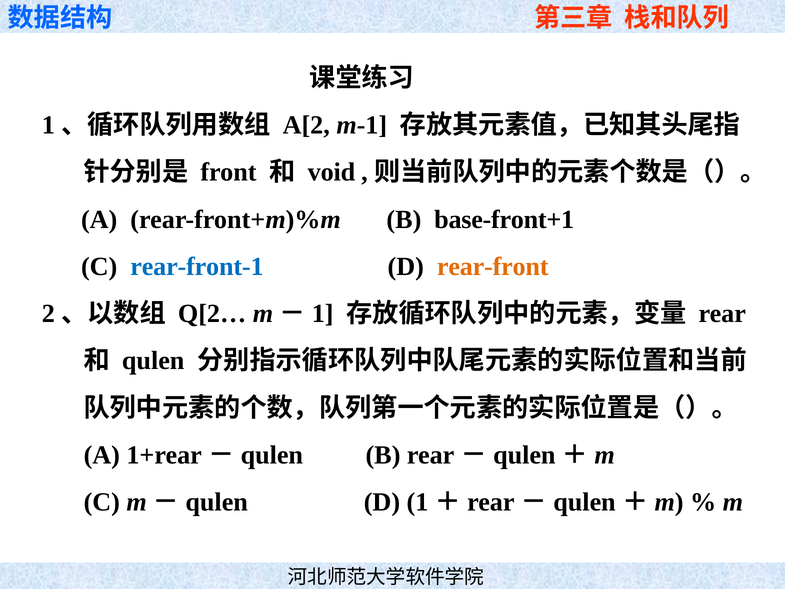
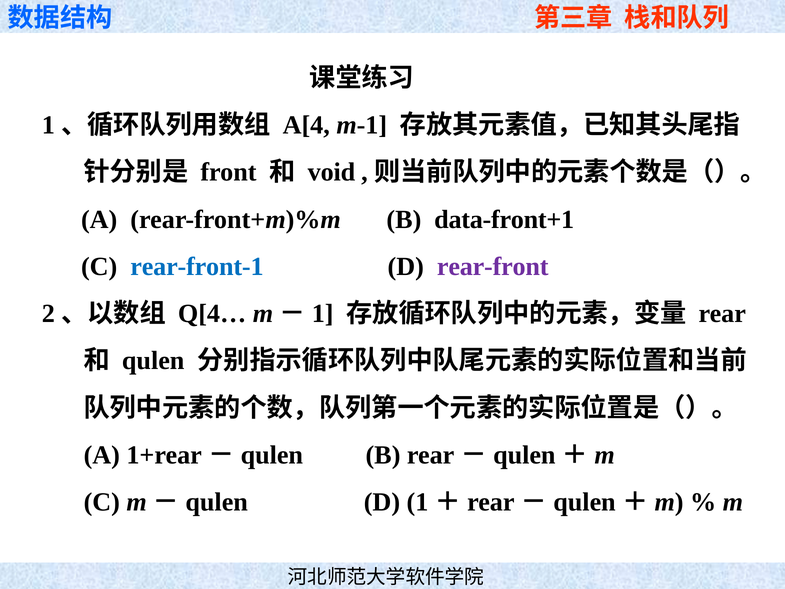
A[2: A[2 -> A[4 (306, 125)
base-front+1: base-front+1 -> data-front+1 (504, 219)
rear-front colour: orange -> purple (493, 266)
Q[2…: Q[2… -> Q[4… (212, 313)
